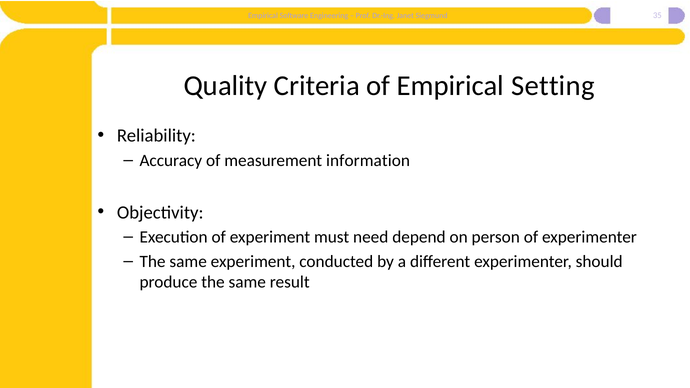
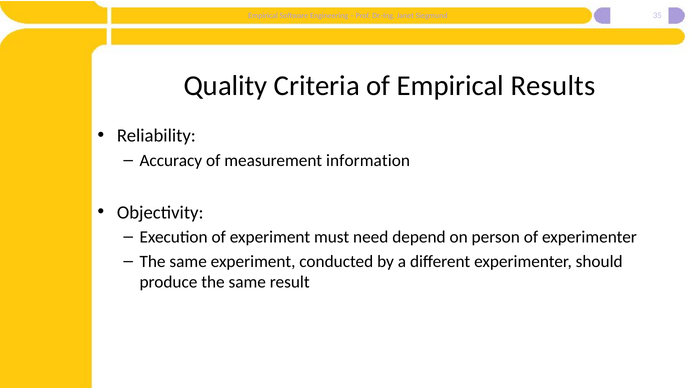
Setting: Setting -> Results (553, 86)
